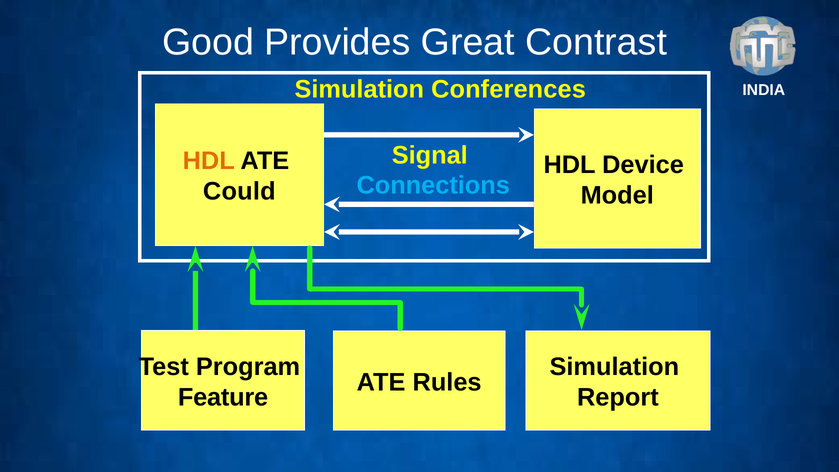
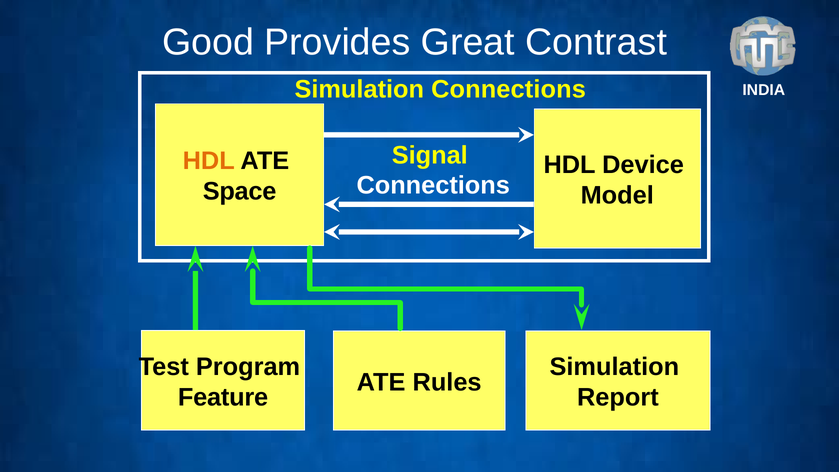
Simulation Conferences: Conferences -> Connections (508, 89)
Connections colour: light blue -> white (433, 186)
Could: Could -> Space (240, 191)
